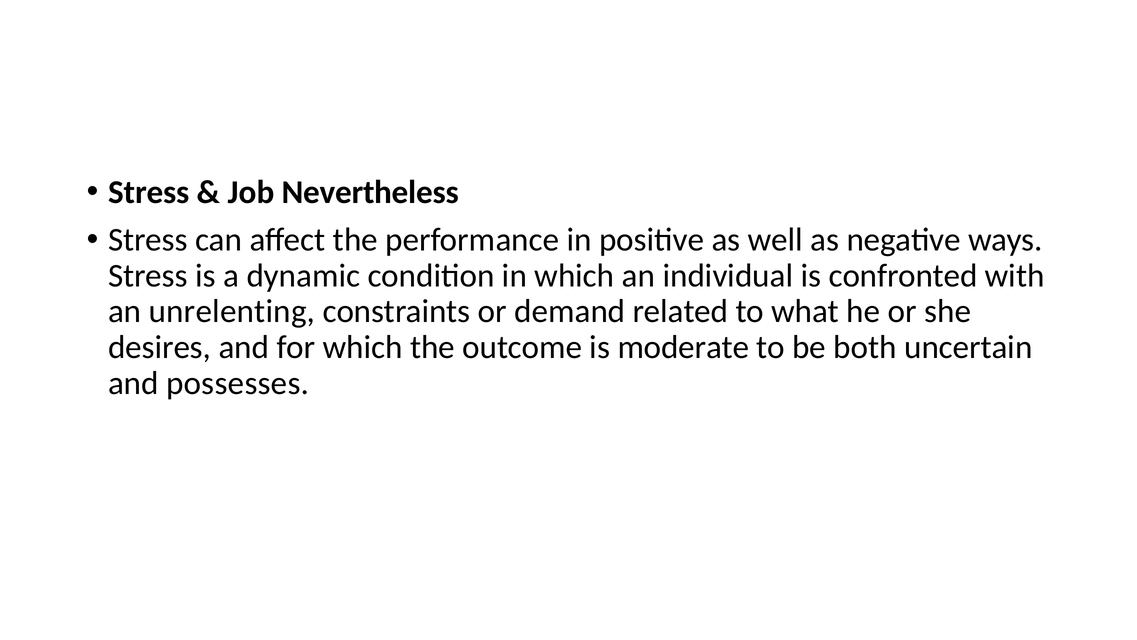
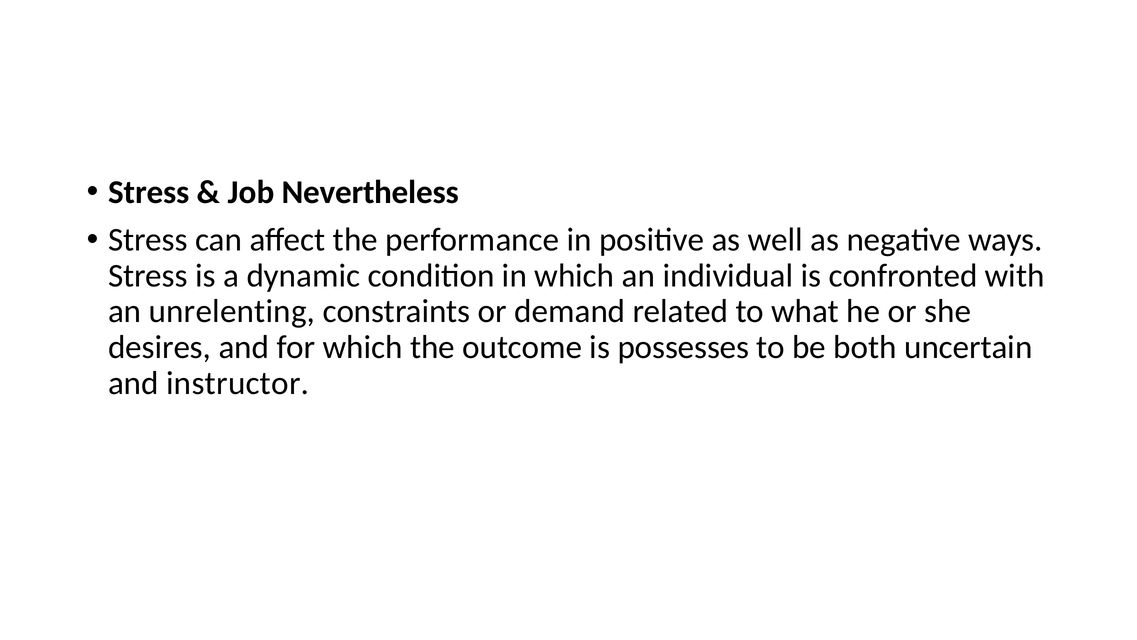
moderate: moderate -> possesses (683, 347)
possesses: possesses -> instructor (238, 383)
